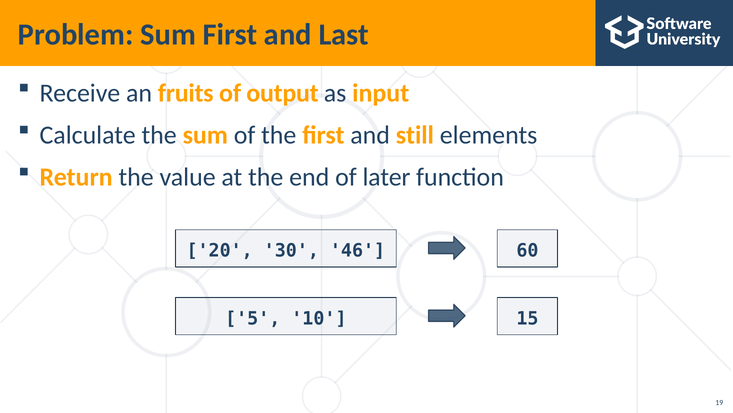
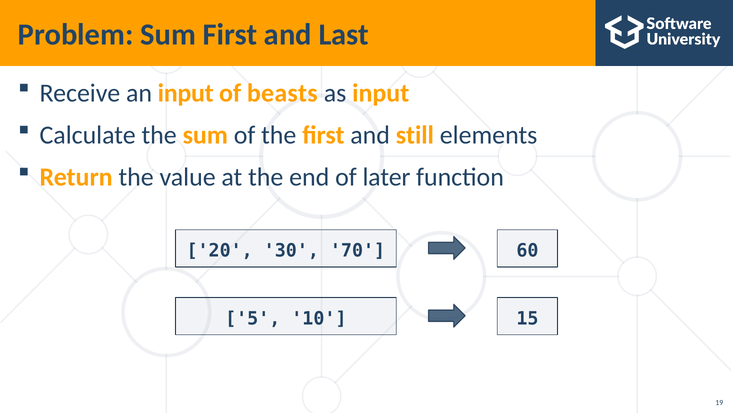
an fruits: fruits -> input (186, 93)
output: output -> beasts (282, 93)
46: 46 -> 70 (358, 250)
